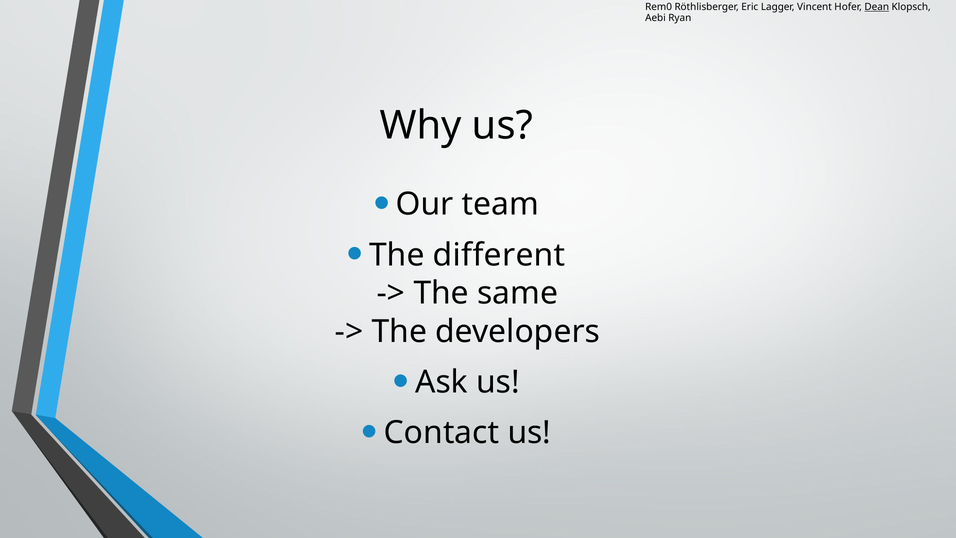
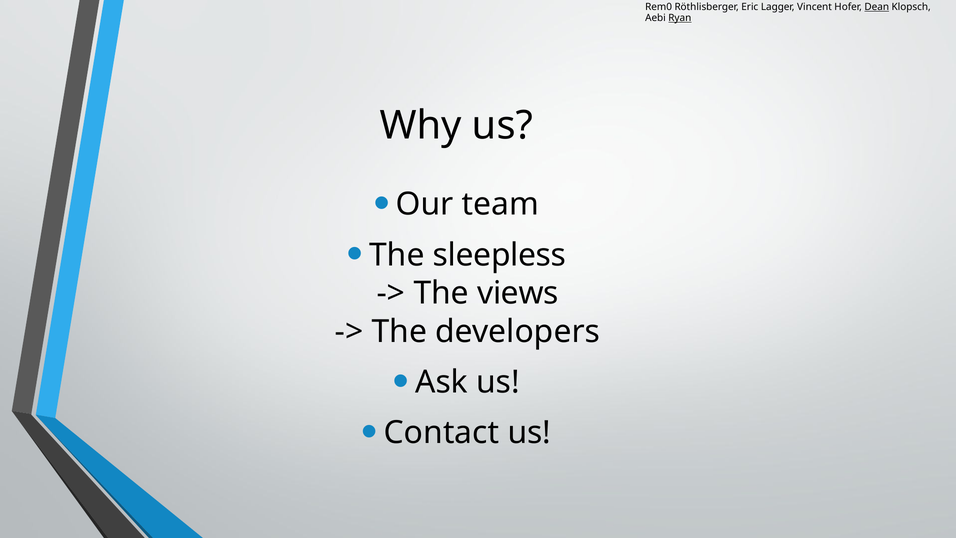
Ryan underline: none -> present (680, 18)
different: different -> sleepless (499, 255)
same: same -> views (518, 293)
